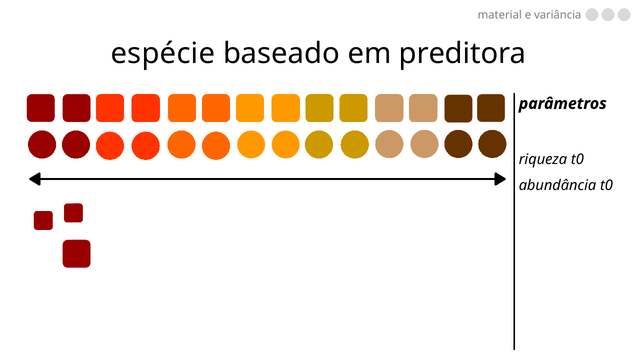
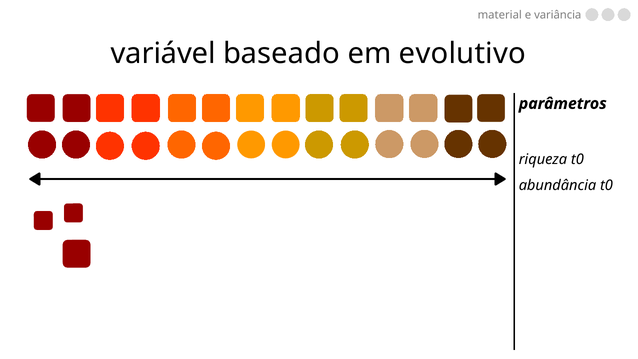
espécie: espécie -> variável (163, 54)
preditora: preditora -> evolutivo (462, 54)
